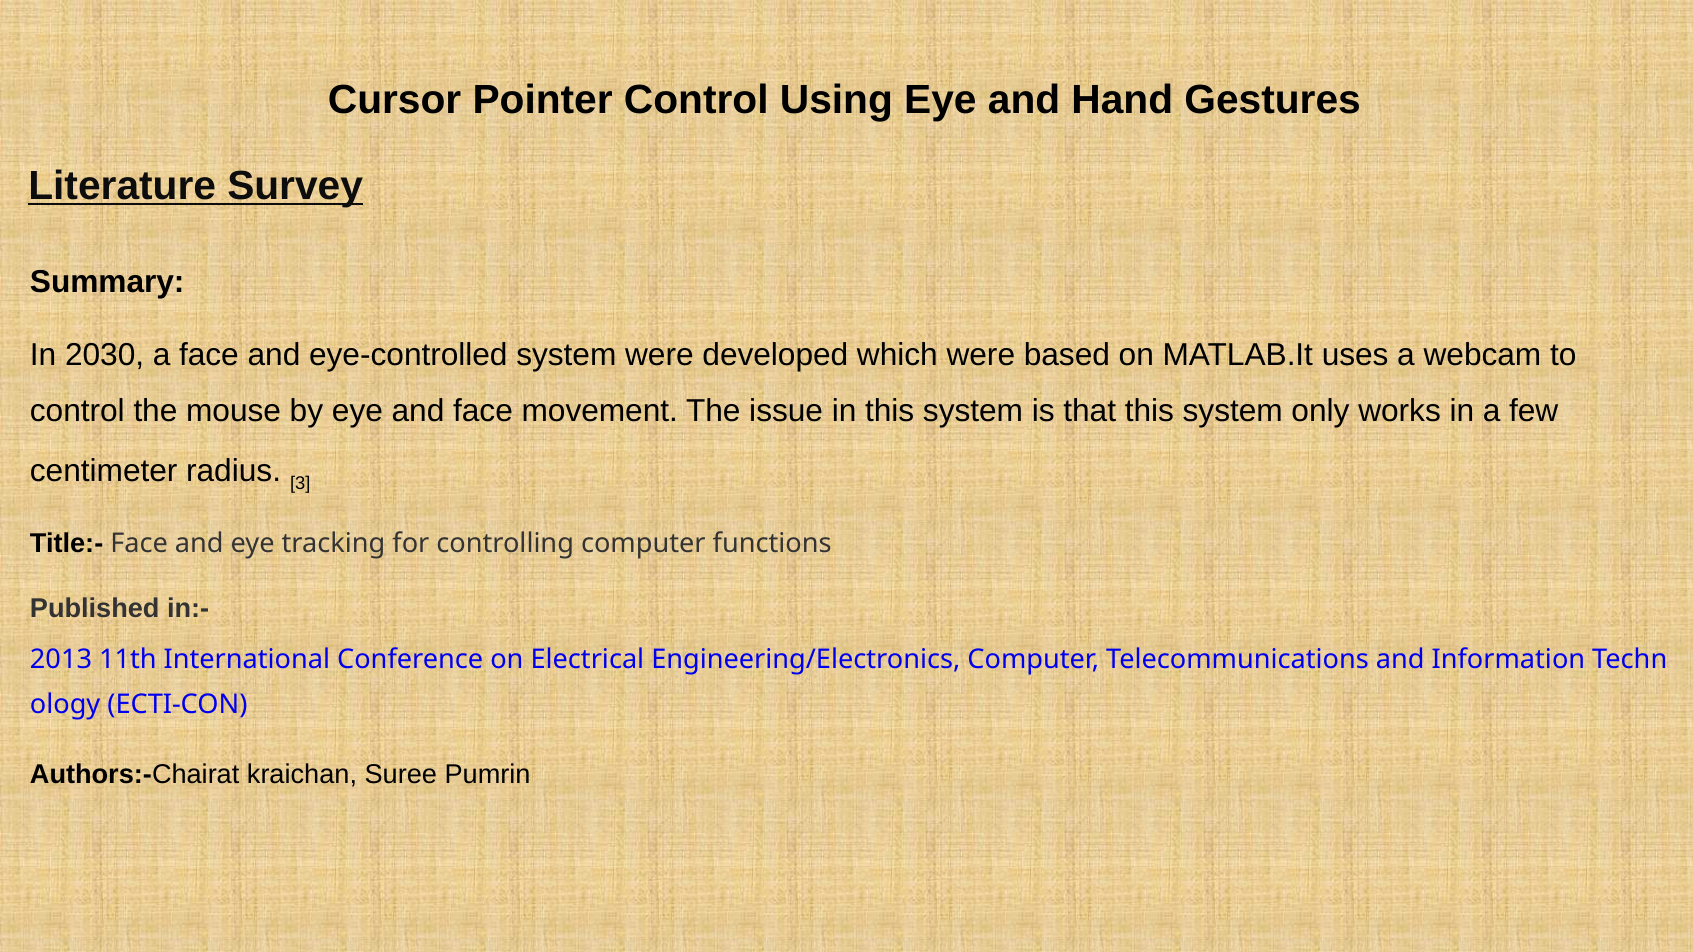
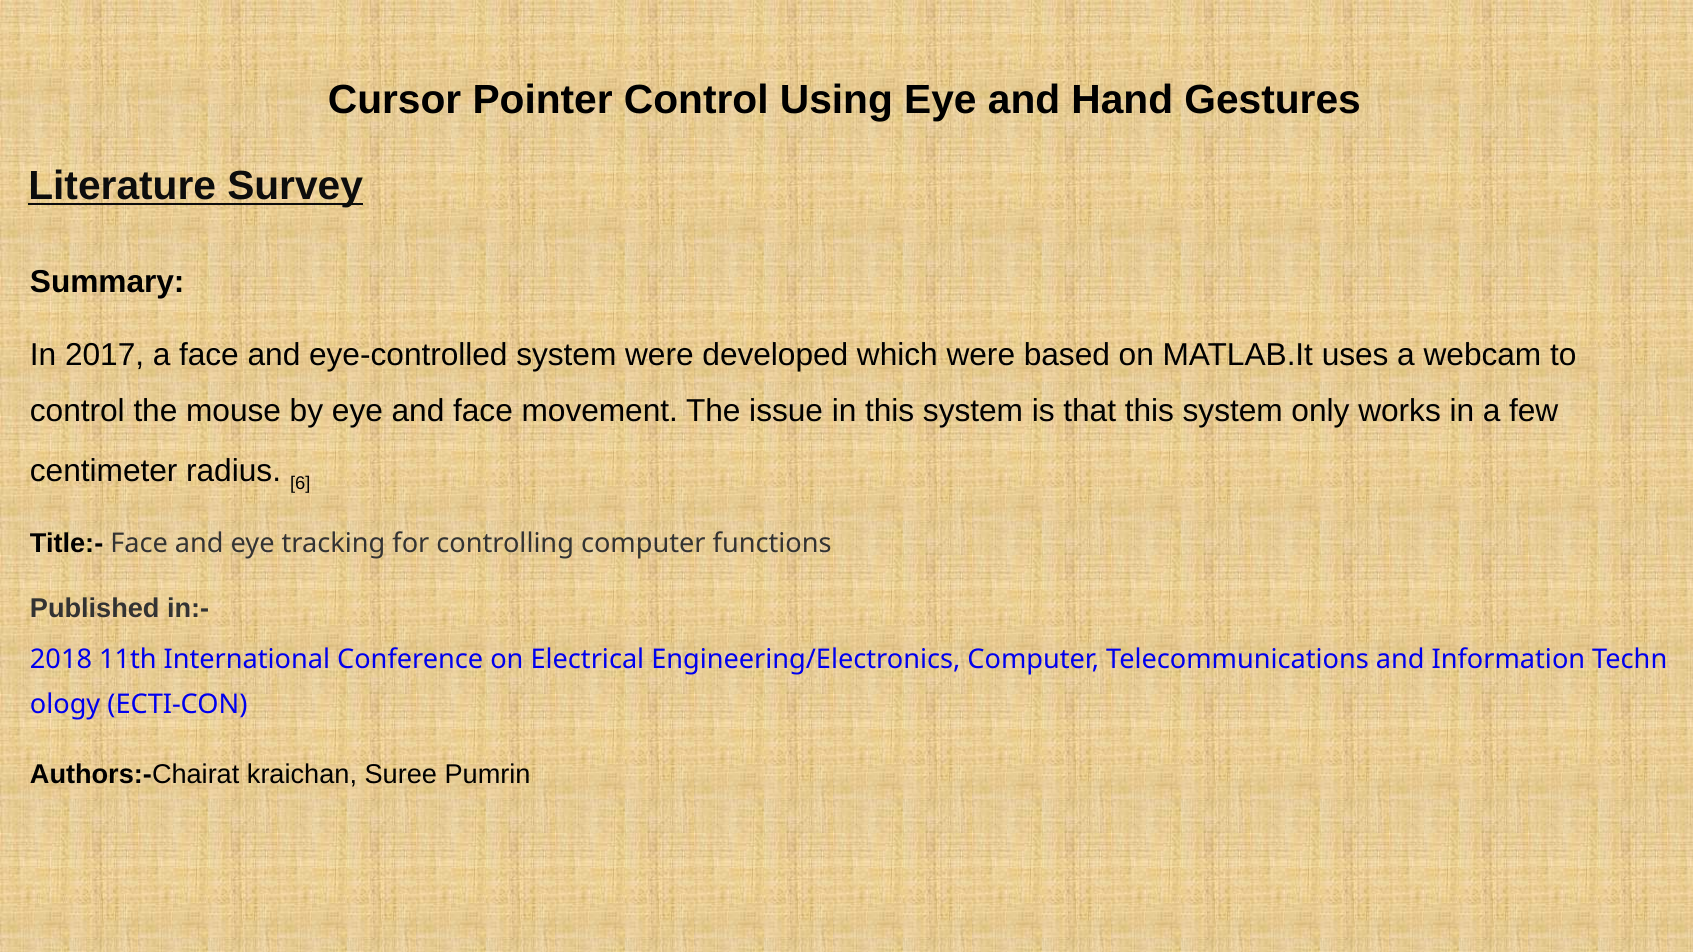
2030: 2030 -> 2017 (105, 355)
3: 3 -> 6 (300, 483)
2013: 2013 -> 2018 (61, 660)
